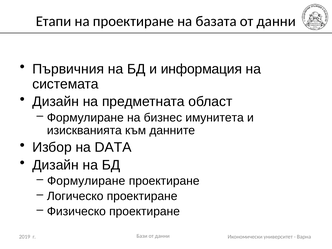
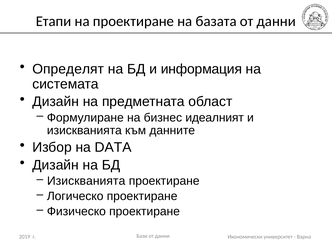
Първичния: Първичния -> Определят (68, 69)
имунитета: имунитета -> идеалният (215, 118)
Формулиране: Формулиране -> Изискванията (86, 181)
